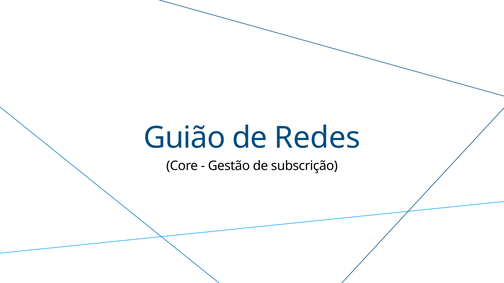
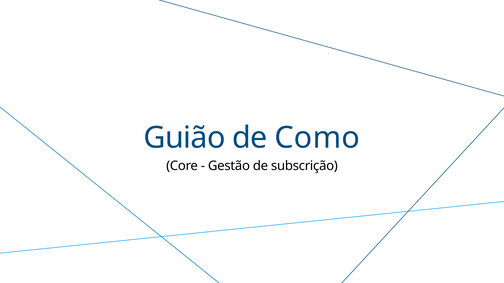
Redes: Redes -> Como (317, 138)
